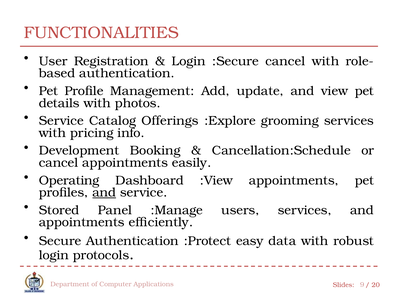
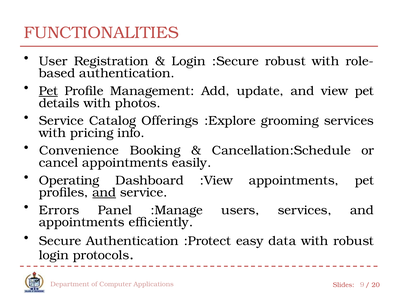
:Secure cancel: cancel -> robust (285, 61)
Pet underline: none -> present (48, 91)
Development: Development -> Convenience (79, 151)
Stored: Stored -> Errors (59, 210)
